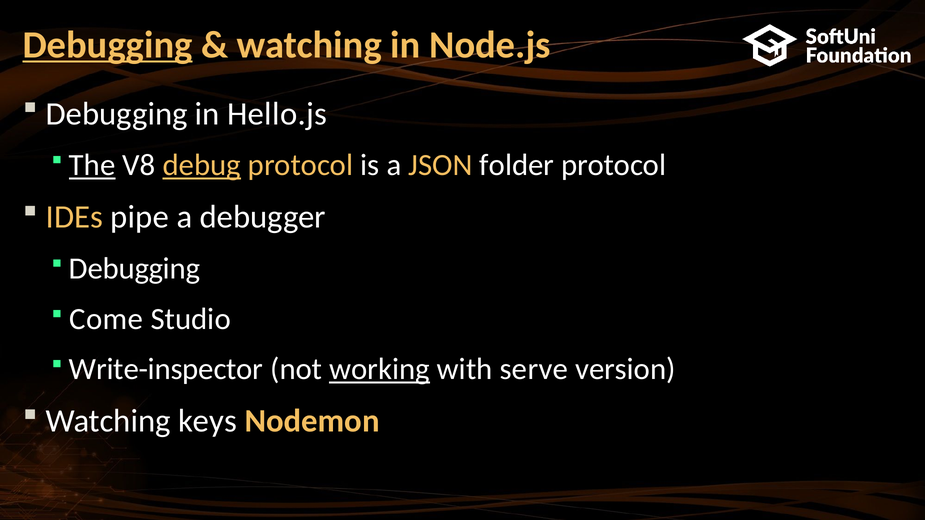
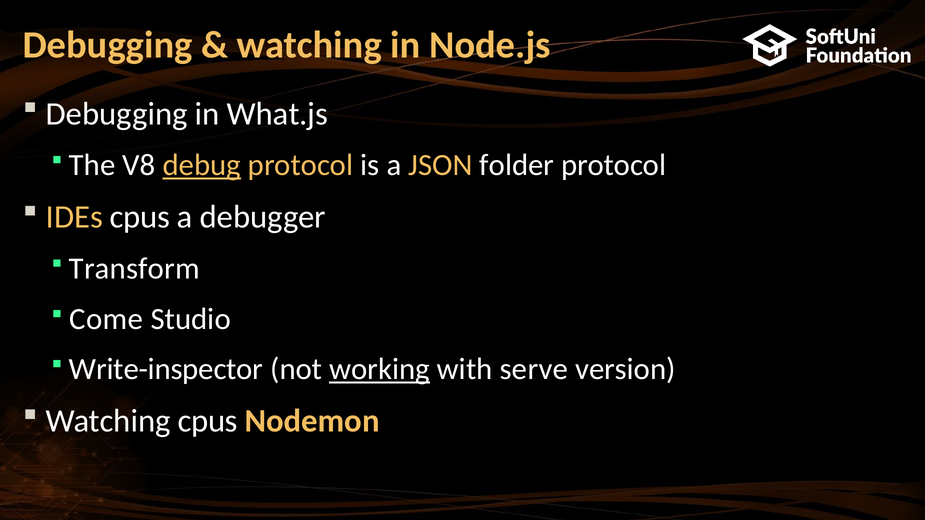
Debugging underline: present -> none (107, 45)
Hello.js: Hello.js -> What.js (277, 114)
The underline: present -> none (92, 165)
IDEs pipe: pipe -> cpus (140, 217)
Debugging: Debugging -> Transform (134, 269)
Watching keys: keys -> cpus (208, 421)
